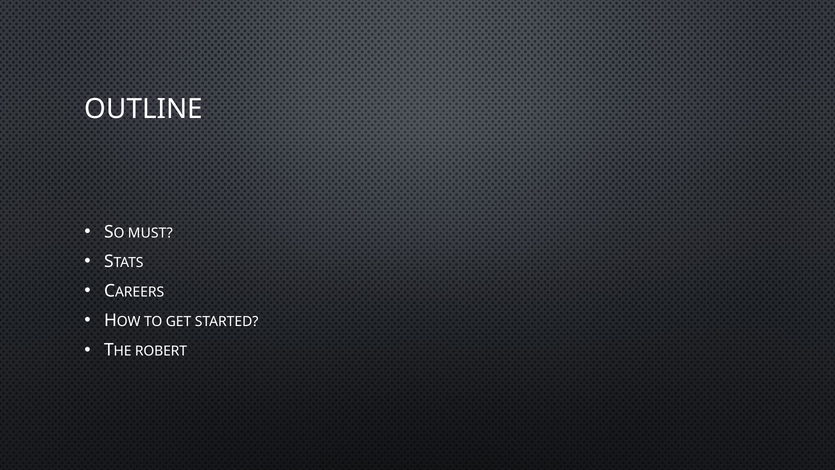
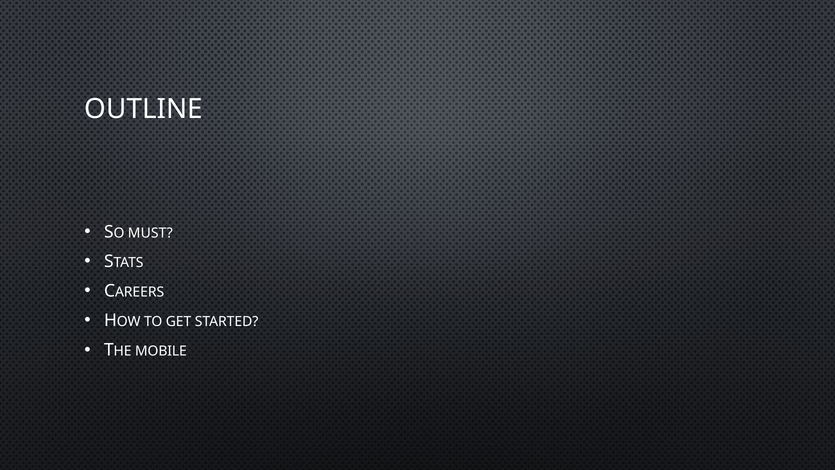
ROBERT: ROBERT -> MOBILE (161, 351)
